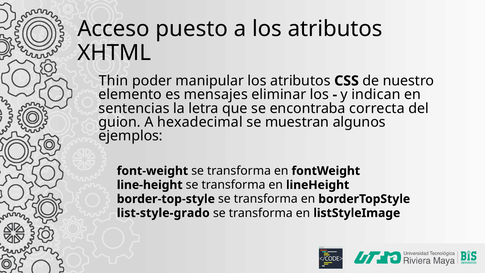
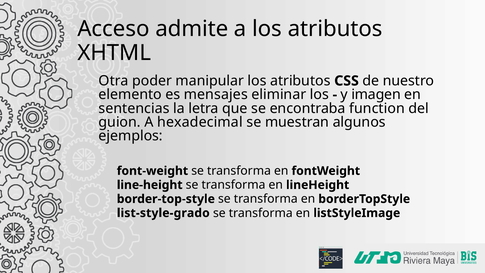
puesto: puesto -> admite (192, 29)
Thin: Thin -> Otra (114, 81)
indican: indican -> imagen (376, 95)
correcta: correcta -> function (377, 108)
